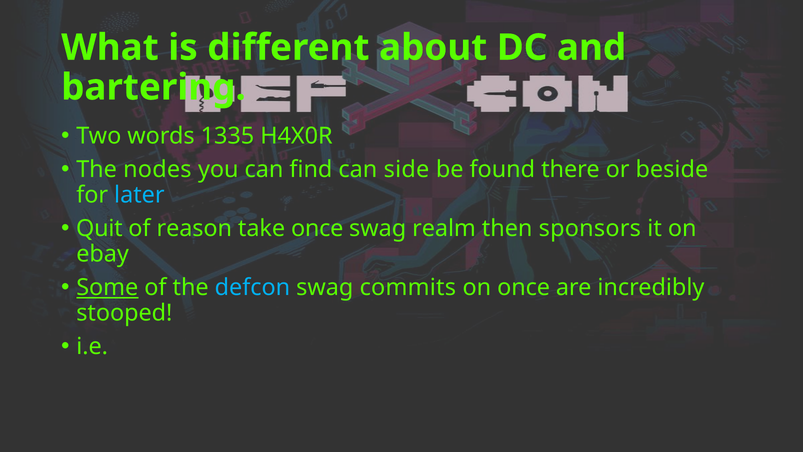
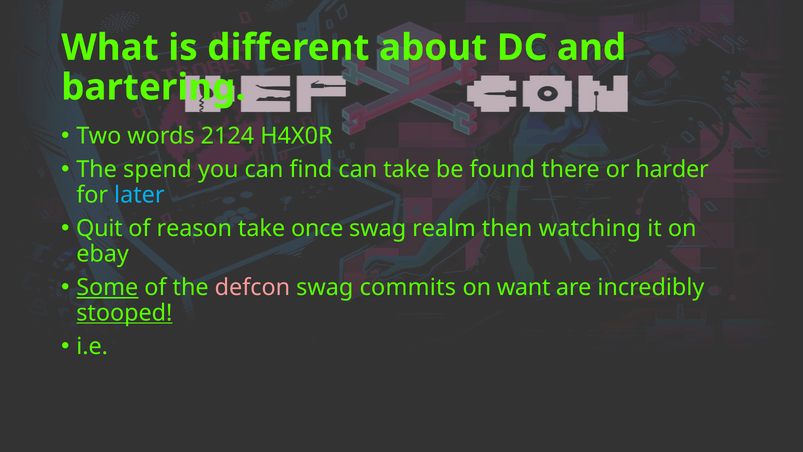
1335: 1335 -> 2124 (227, 136)
nodes: nodes -> spend (157, 169)
can side: side -> take (407, 169)
beside: beside -> harder (672, 169)
sponsors: sponsors -> watching (590, 228)
defcon colour: light blue -> pink (252, 287)
on once: once -> want (524, 287)
stooped underline: none -> present (124, 313)
